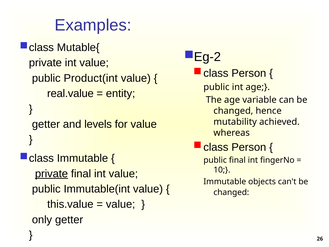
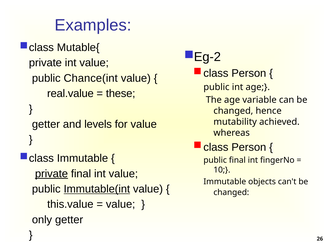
Product(int: Product(int -> Chance(int (91, 78)
entity: entity -> these (121, 93)
Immutable(int underline: none -> present (97, 189)
